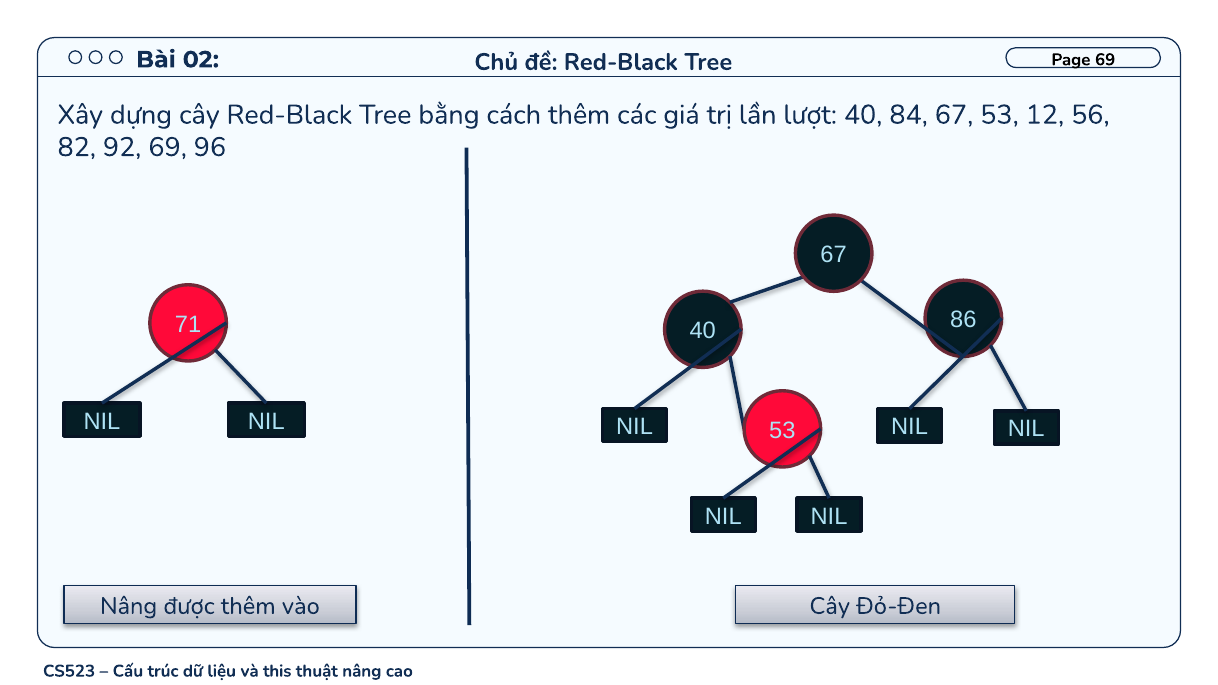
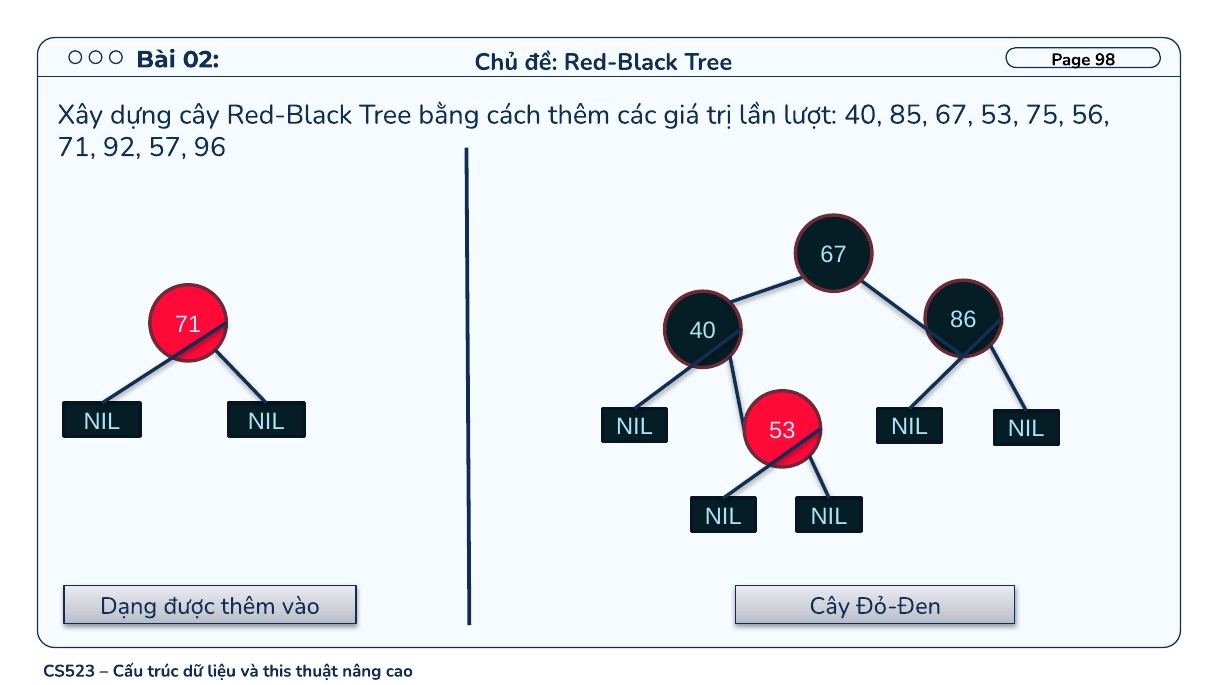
Page 69: 69 -> 98 (1105, 60)
84: 84 -> 85 (909, 115)
12: 12 -> 75 (1045, 115)
82: 82 -> 71 (77, 147)
92 69: 69 -> 57 (168, 147)
Nâng: Nâng -> Dạng (129, 606)
